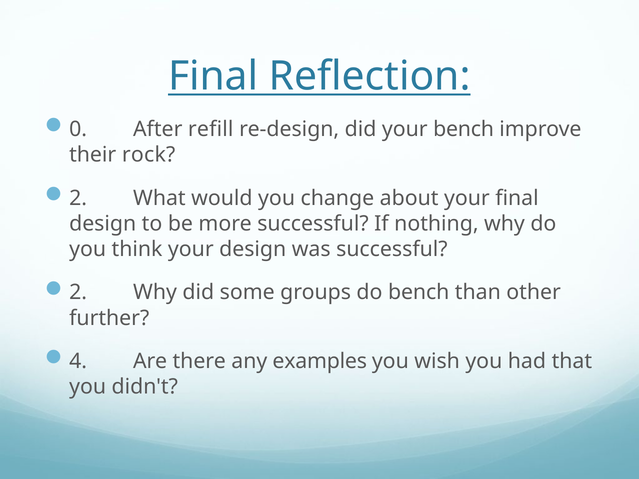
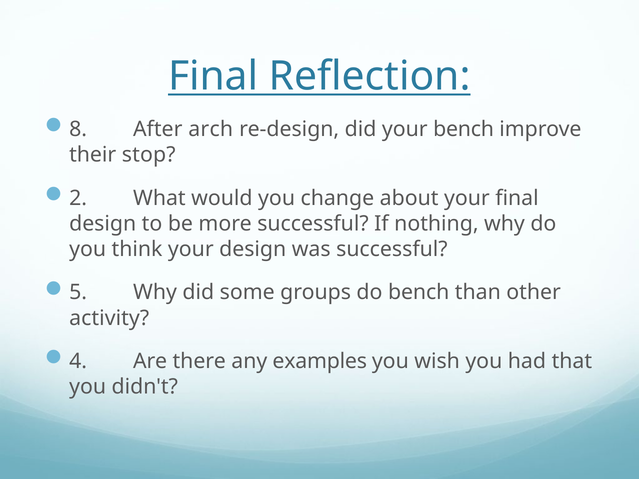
0: 0 -> 8 (78, 129)
refill: refill -> arch (211, 129)
rock: rock -> stop (149, 155)
2: 2 -> 5 (78, 293)
further: further -> activity (109, 318)
